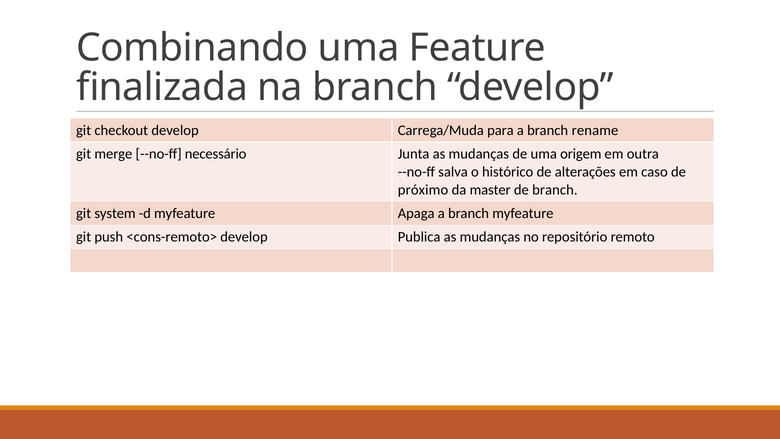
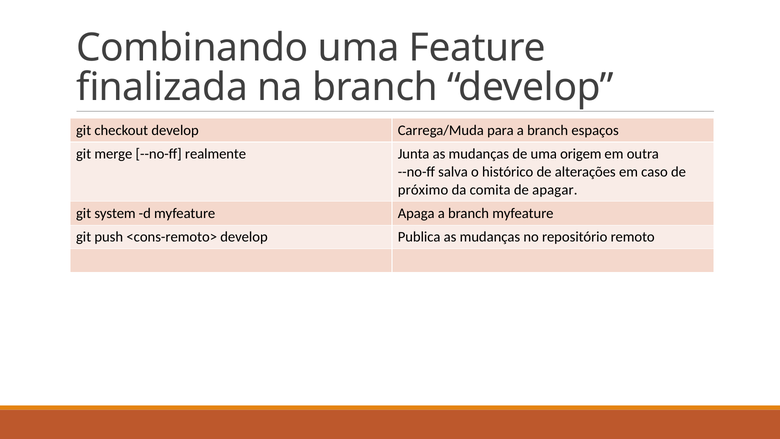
rename: rename -> espaços (595, 130)
necessário: necessário -> realmente (216, 154)
master: master -> comita (490, 190)
de branch: branch -> apagar (555, 190)
